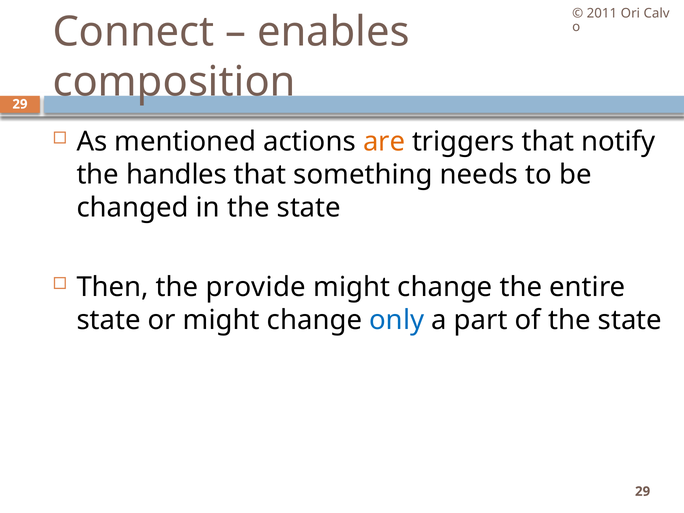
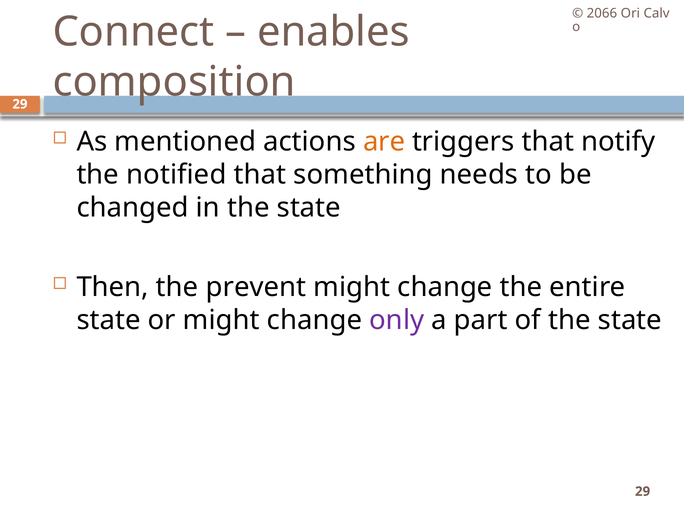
2011: 2011 -> 2066 (602, 13)
handles: handles -> notified (176, 175)
provide: provide -> prevent (256, 287)
only colour: blue -> purple (397, 320)
